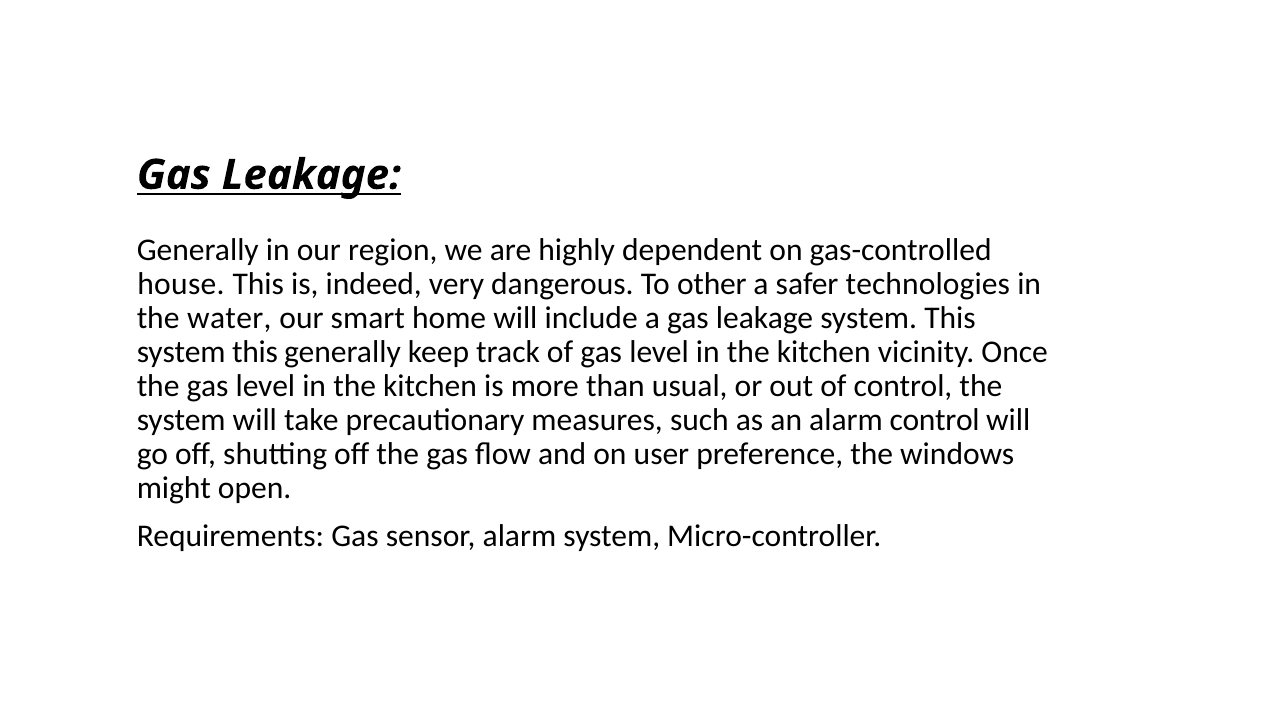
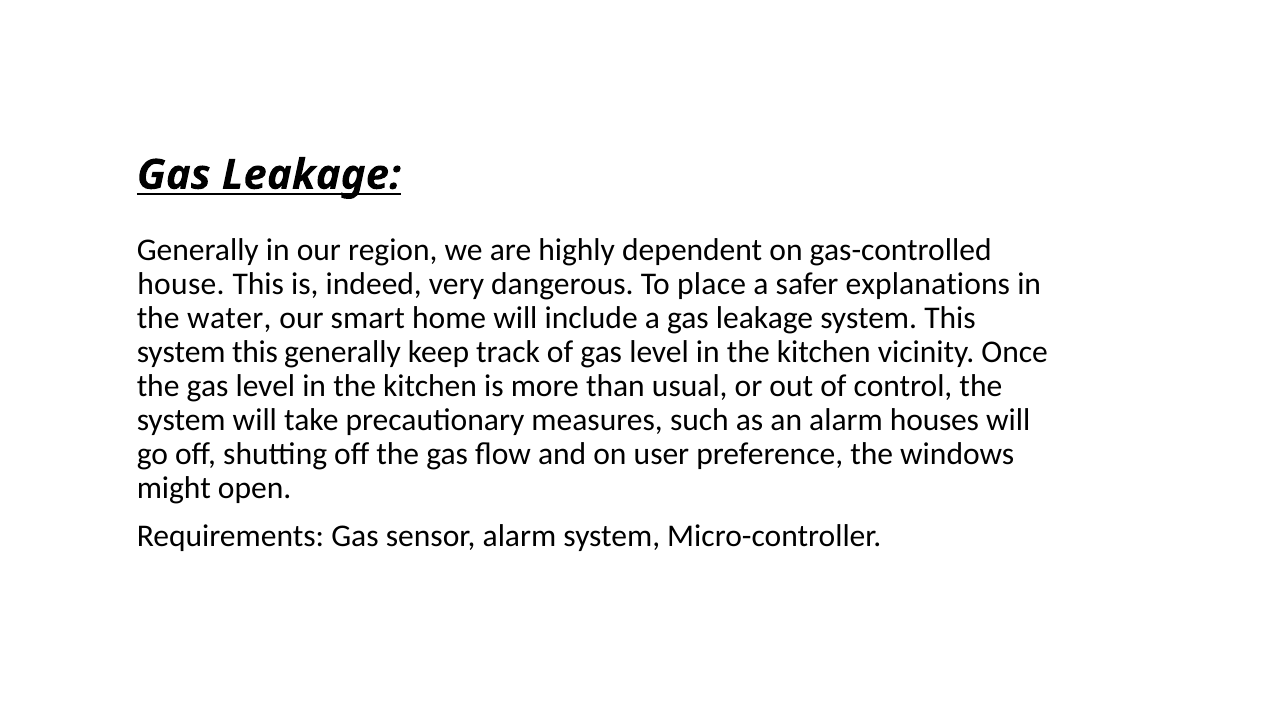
other: other -> place (712, 284)
technologies: technologies -> explanations (928, 284)
alarm control: control -> houses (935, 420)
